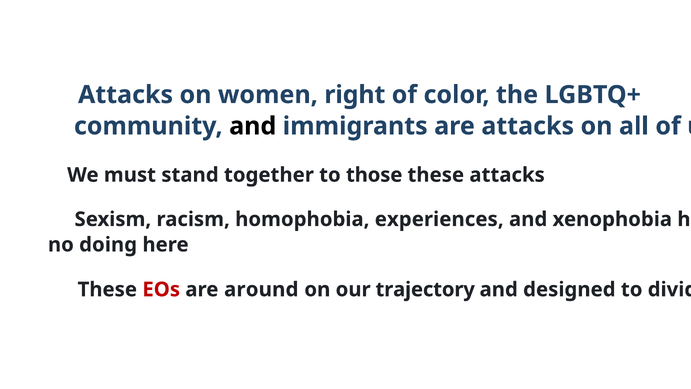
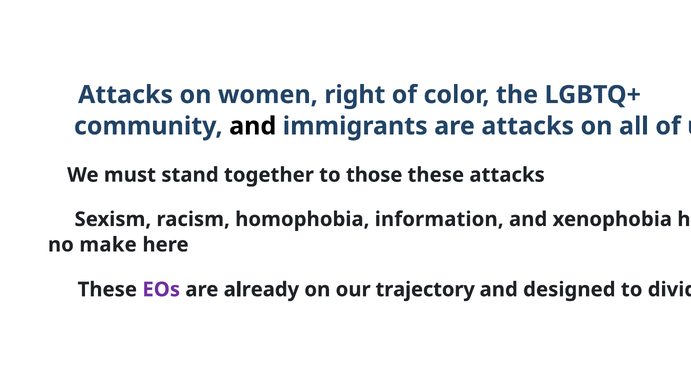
experiences: experiences -> information (439, 219)
doing: doing -> make (108, 245)
EOs colour: red -> purple (161, 289)
around: around -> already (261, 289)
